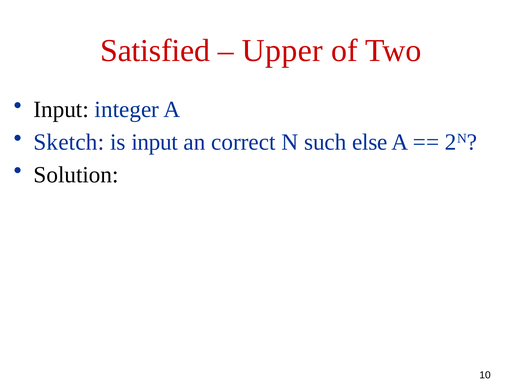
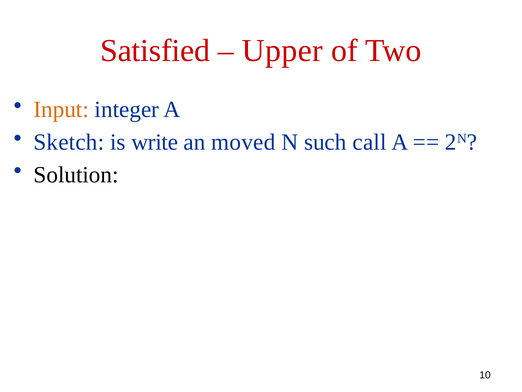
Input colour: black -> orange (61, 110)
is input: input -> write (155, 142)
correct: correct -> moved (243, 142)
else: else -> call (370, 142)
